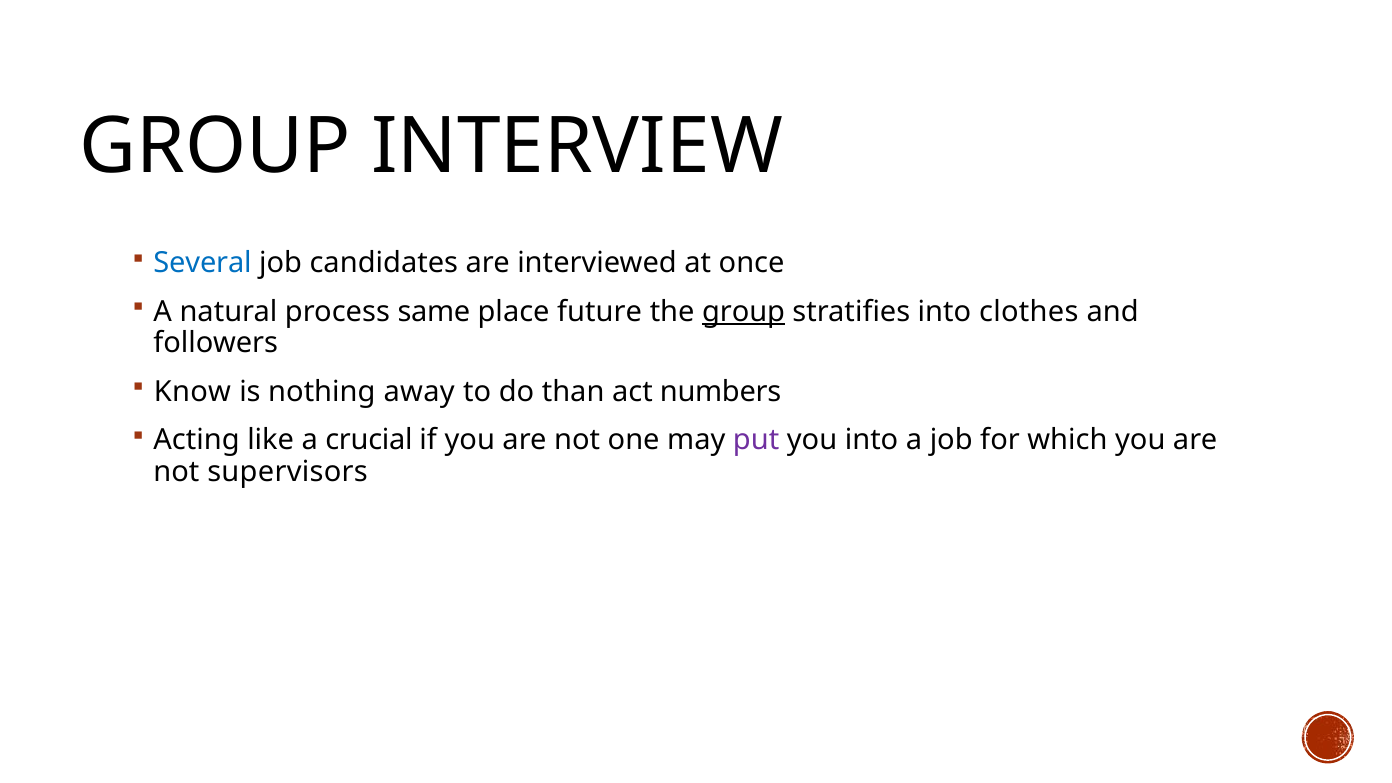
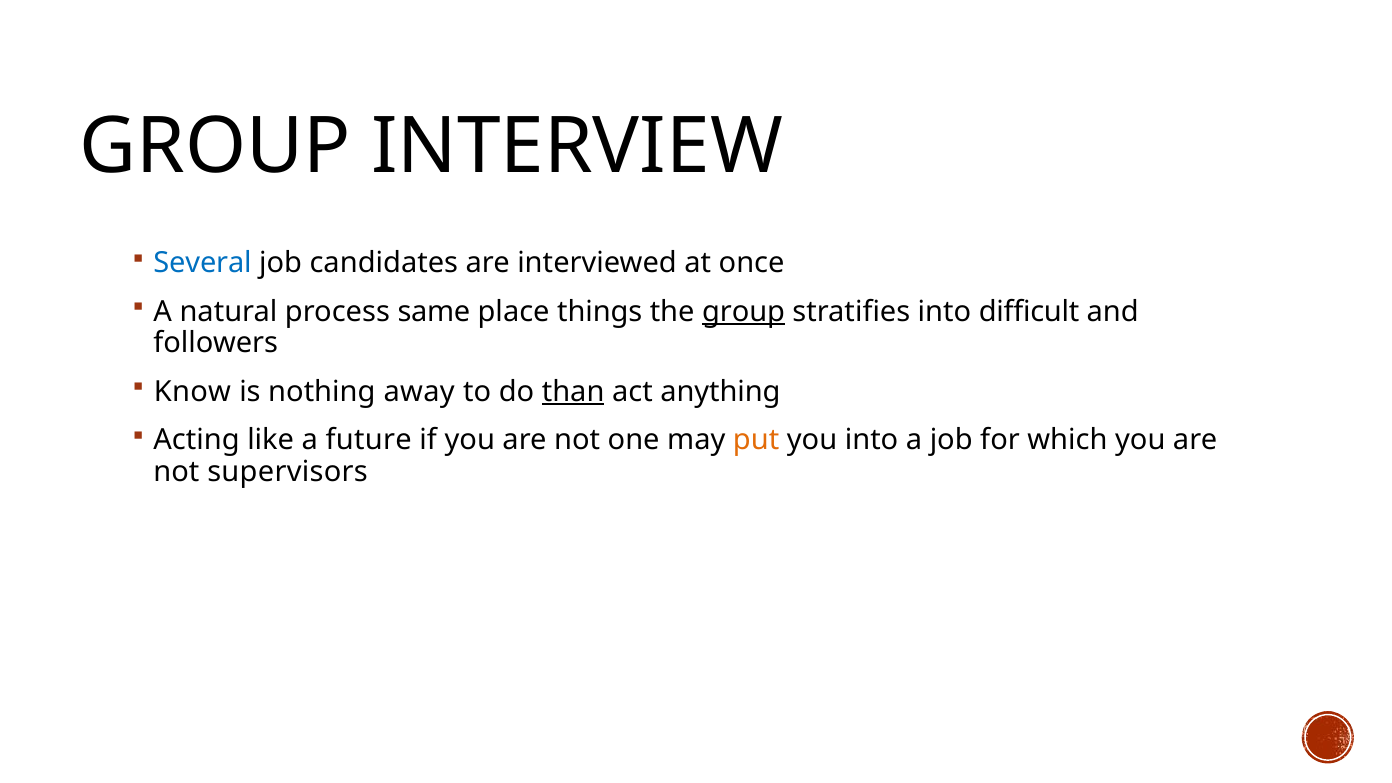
future: future -> things (600, 312)
clothes: clothes -> difficult (1029, 312)
than underline: none -> present (573, 392)
numbers: numbers -> anything (720, 392)
crucial: crucial -> future (369, 440)
put colour: purple -> orange (756, 440)
